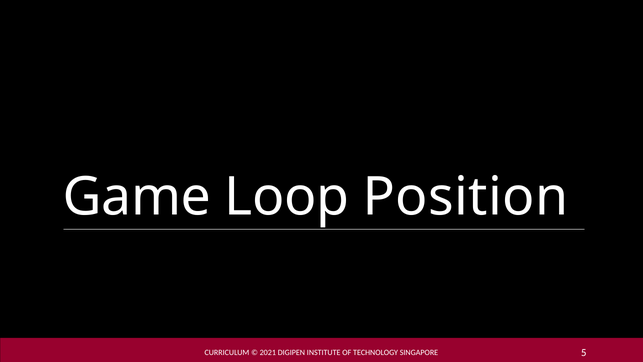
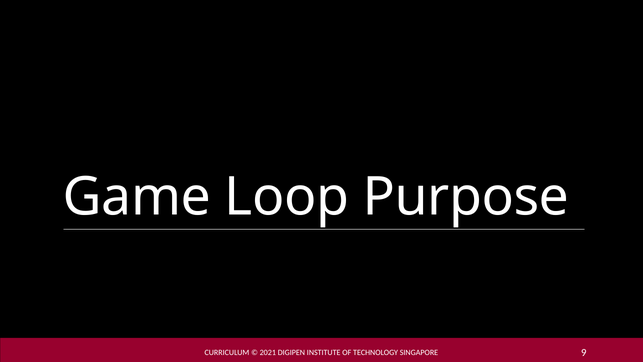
Position: Position -> Purpose (466, 197)
5: 5 -> 9 (584, 353)
